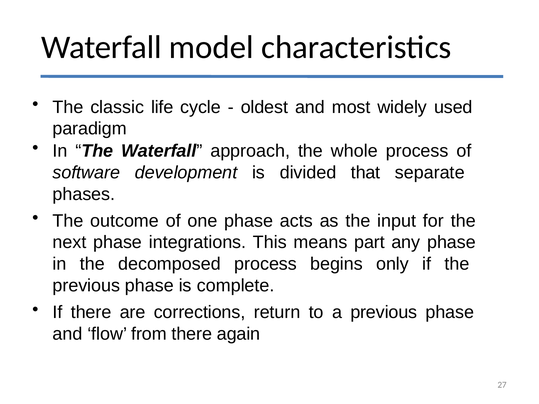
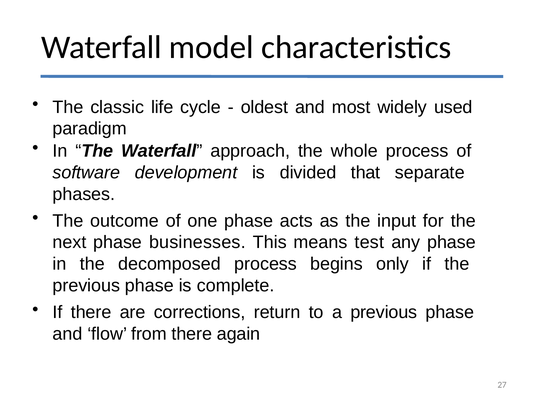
integrations: integrations -> businesses (197, 243)
part: part -> test (369, 243)
